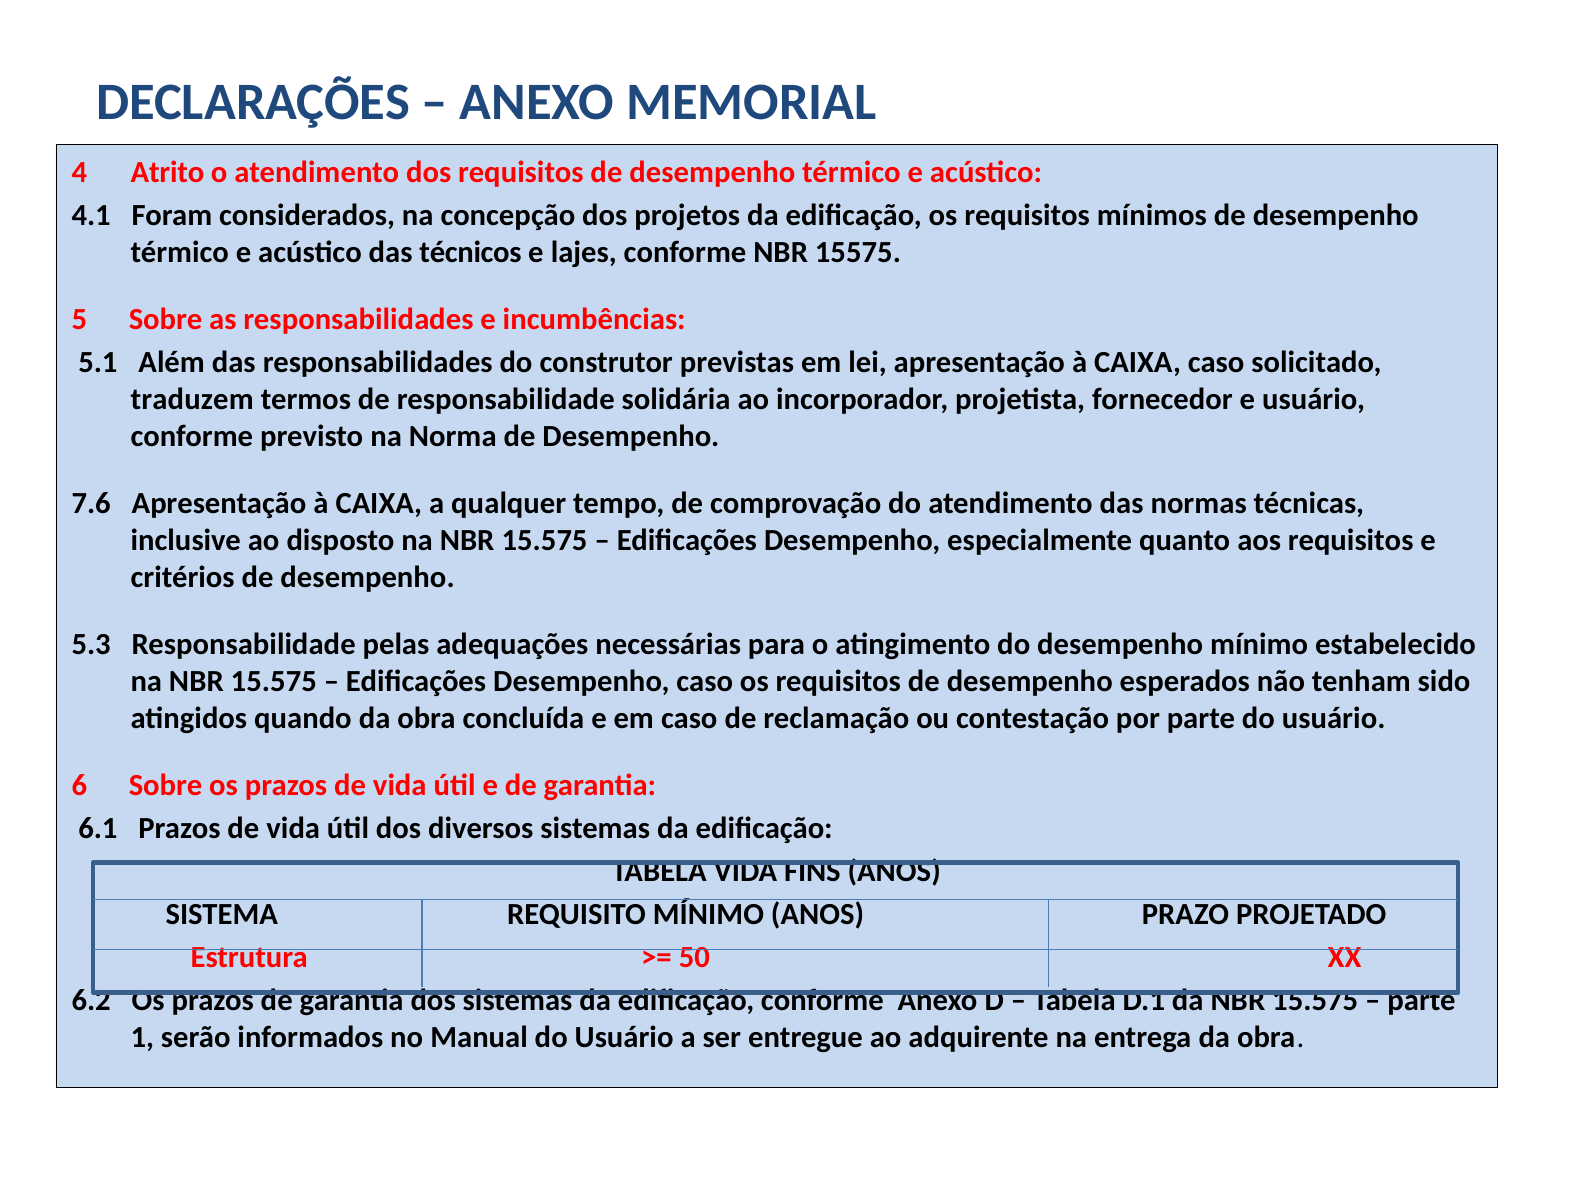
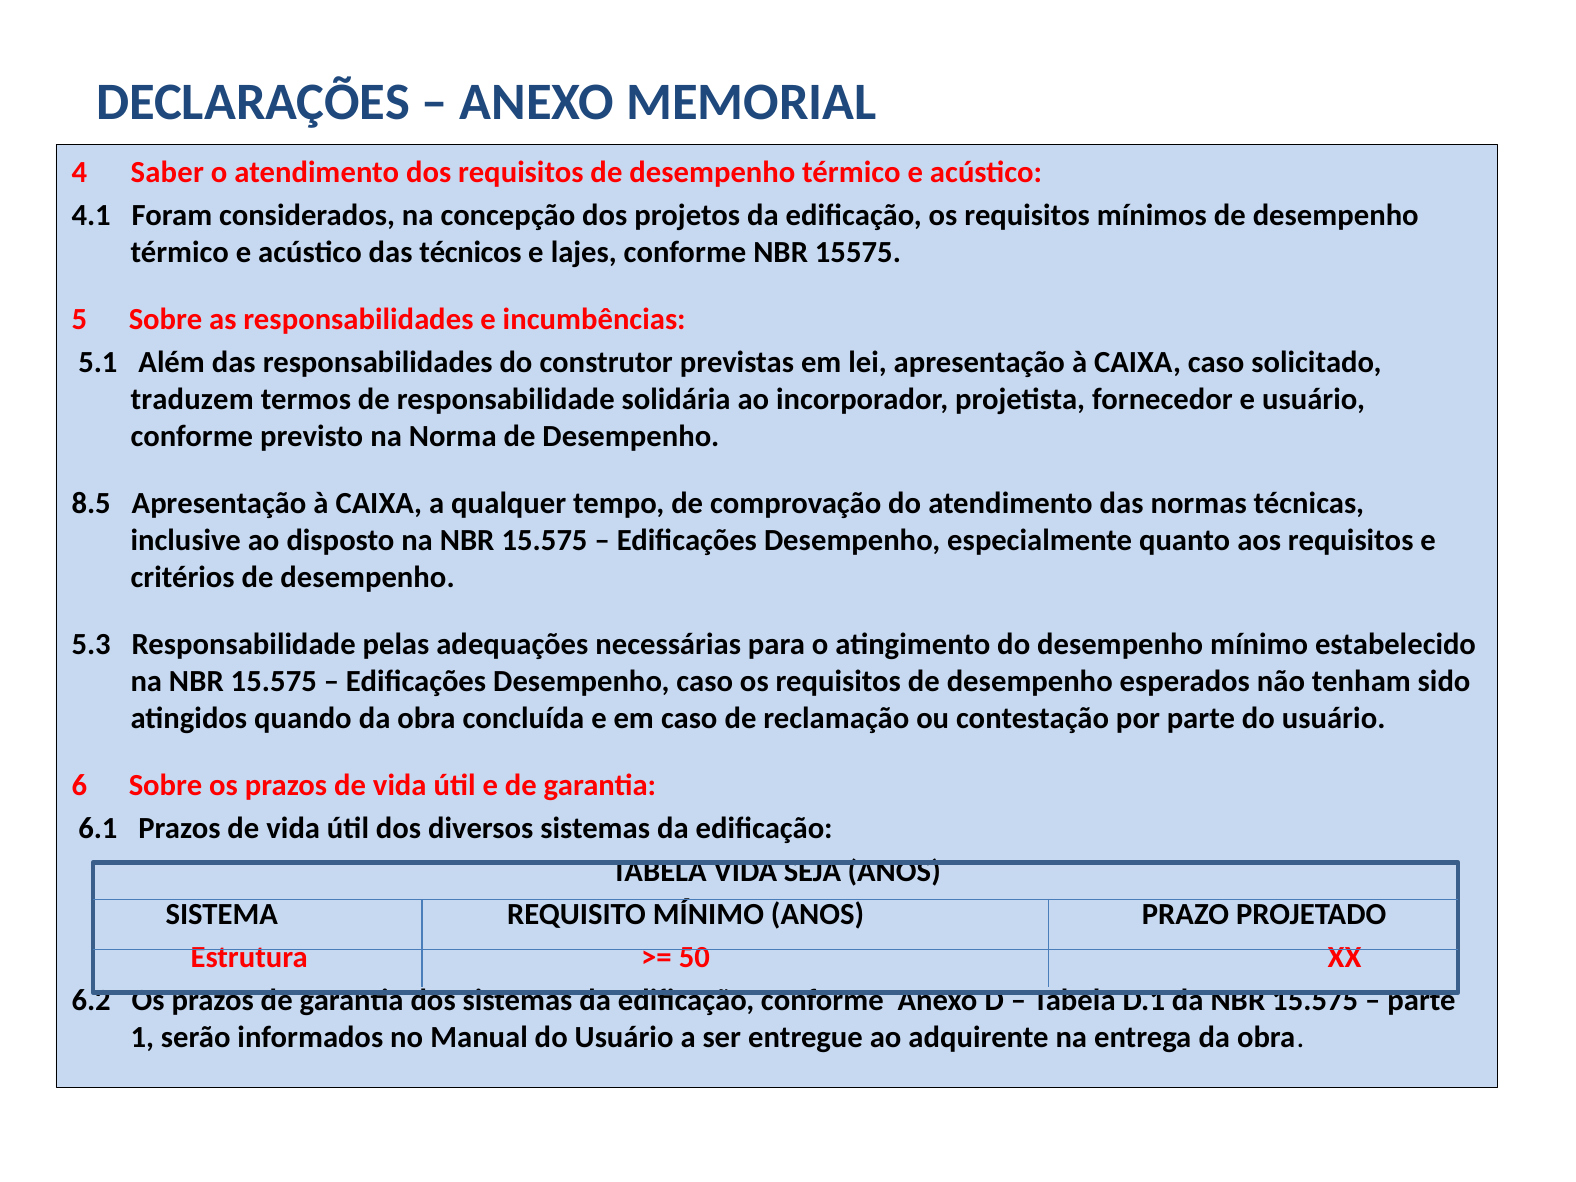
Atrito: Atrito -> Saber (167, 173)
7.6: 7.6 -> 8.5 (91, 504)
FINS: FINS -> SEJA (813, 871)
